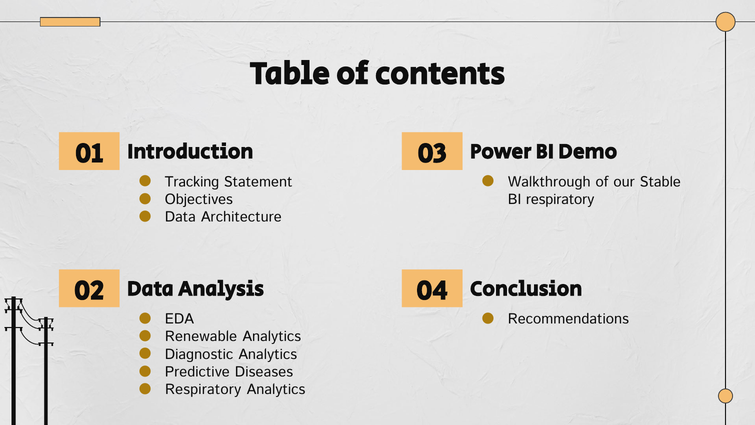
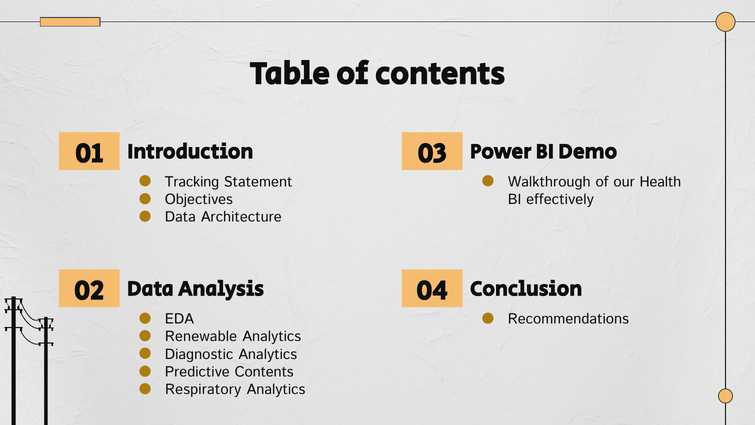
Stable: Stable -> Health (660, 182)
BI respiratory: respiratory -> effectively (560, 199)
Predictive Diseases: Diseases -> Contents (264, 372)
